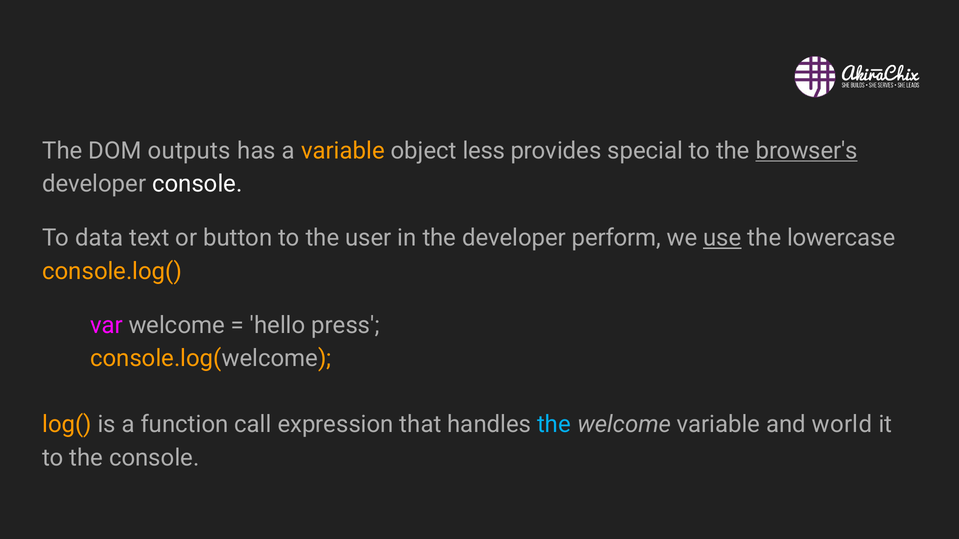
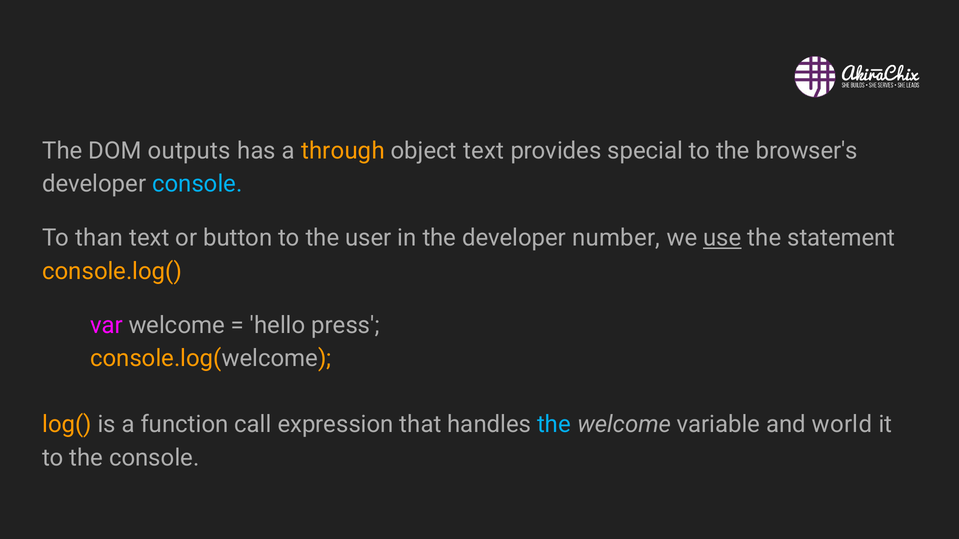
a variable: variable -> through (343, 151)
object less: less -> text (484, 151)
browser's underline: present -> none (807, 151)
console colour: white -> light blue (197, 184)
data: data -> than (99, 238)
perform: perform -> number (616, 238)
lowercase: lowercase -> statement (841, 238)
